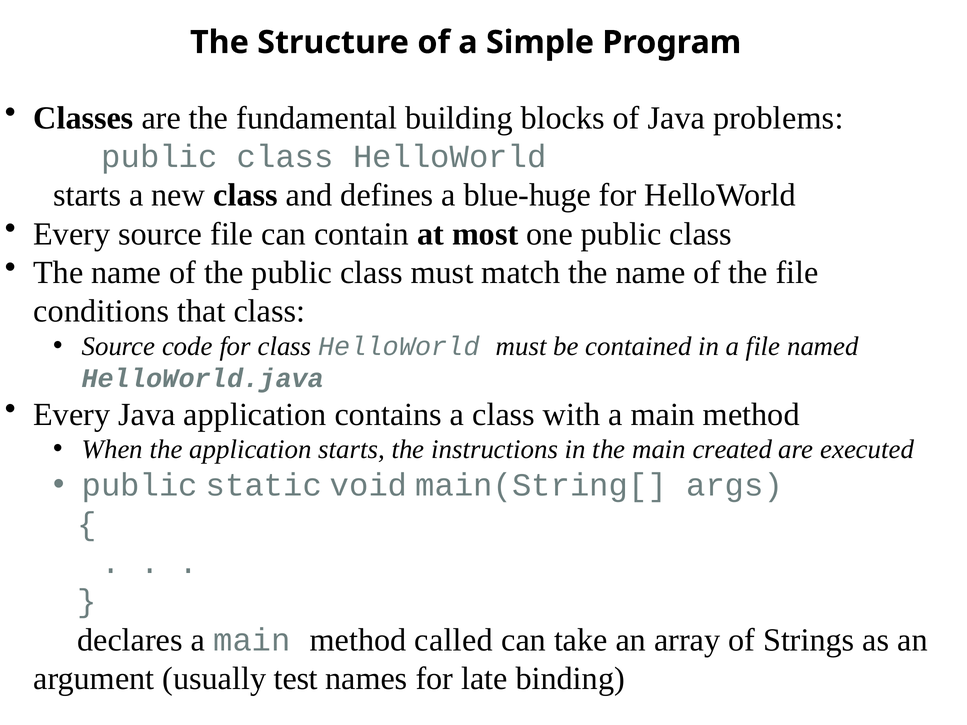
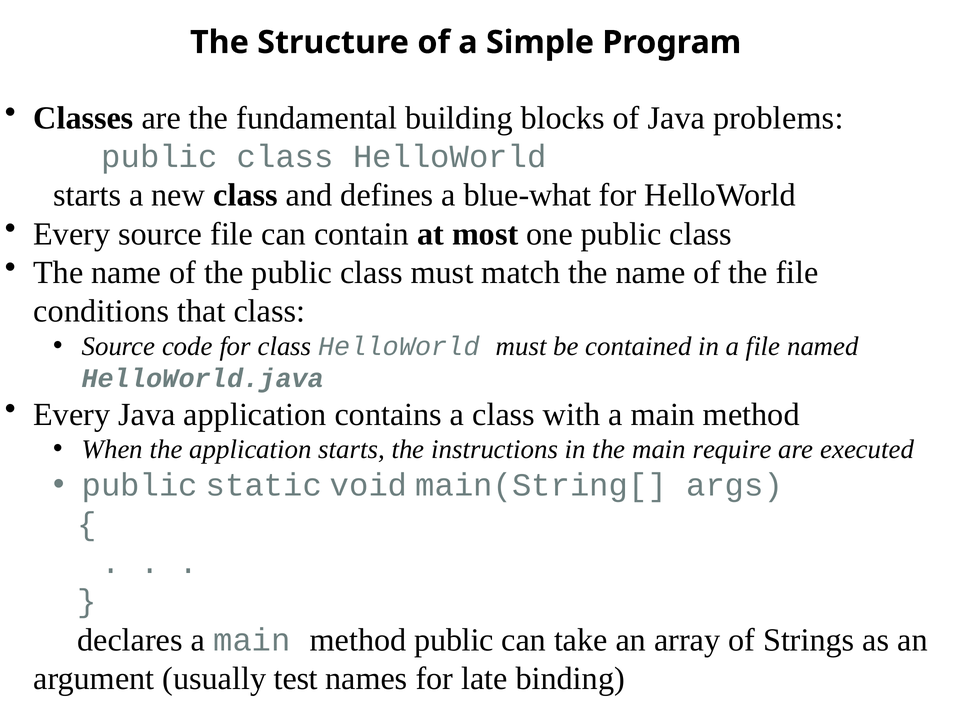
blue-huge: blue-huge -> blue-what (527, 195)
created: created -> require (732, 450)
method called: called -> public (454, 640)
